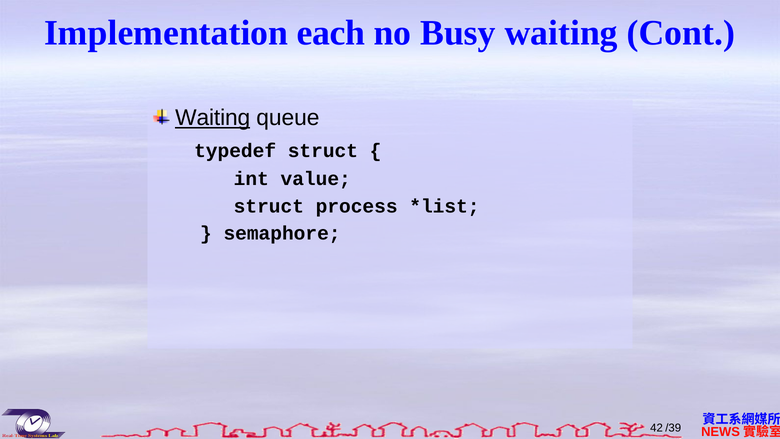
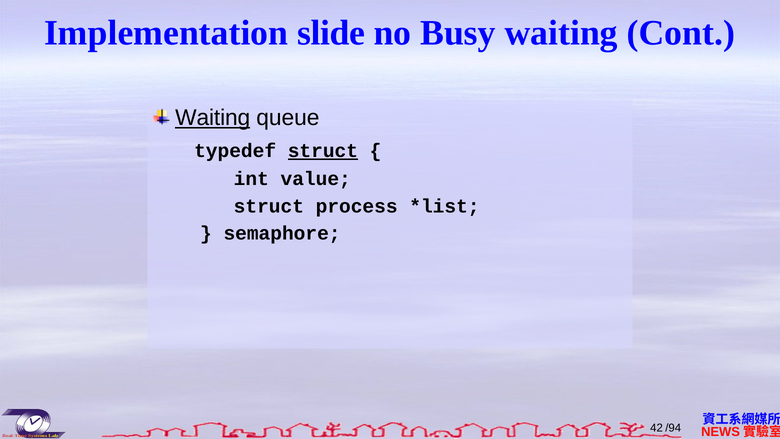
each: each -> slide (331, 33)
struct underline: none -> present (323, 151)
/39: /39 -> /94 (673, 428)
